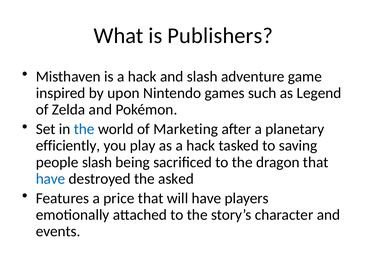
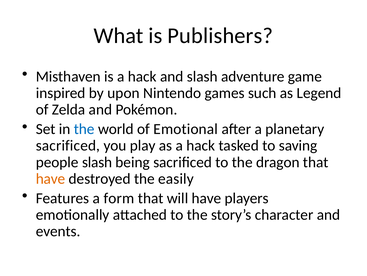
Marketing: Marketing -> Emotional (186, 129)
efficiently: efficiently -> sacrificed (68, 145)
have colour: blue -> orange (51, 178)
asked: asked -> easily (176, 178)
price: price -> form (119, 198)
